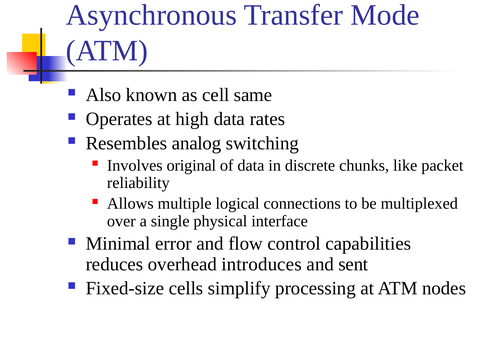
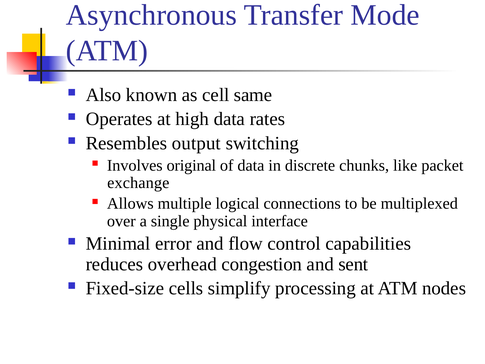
analog: analog -> output (196, 143)
reliability: reliability -> exchange (138, 183)
introduces: introduces -> congestion (262, 264)
